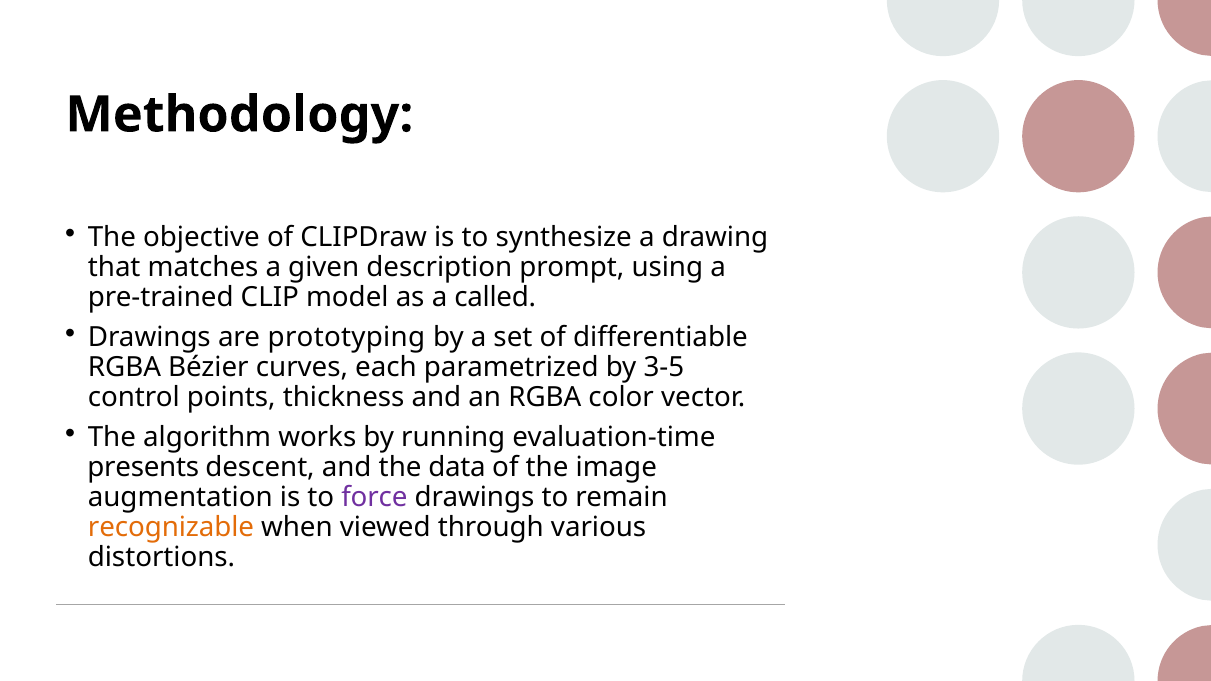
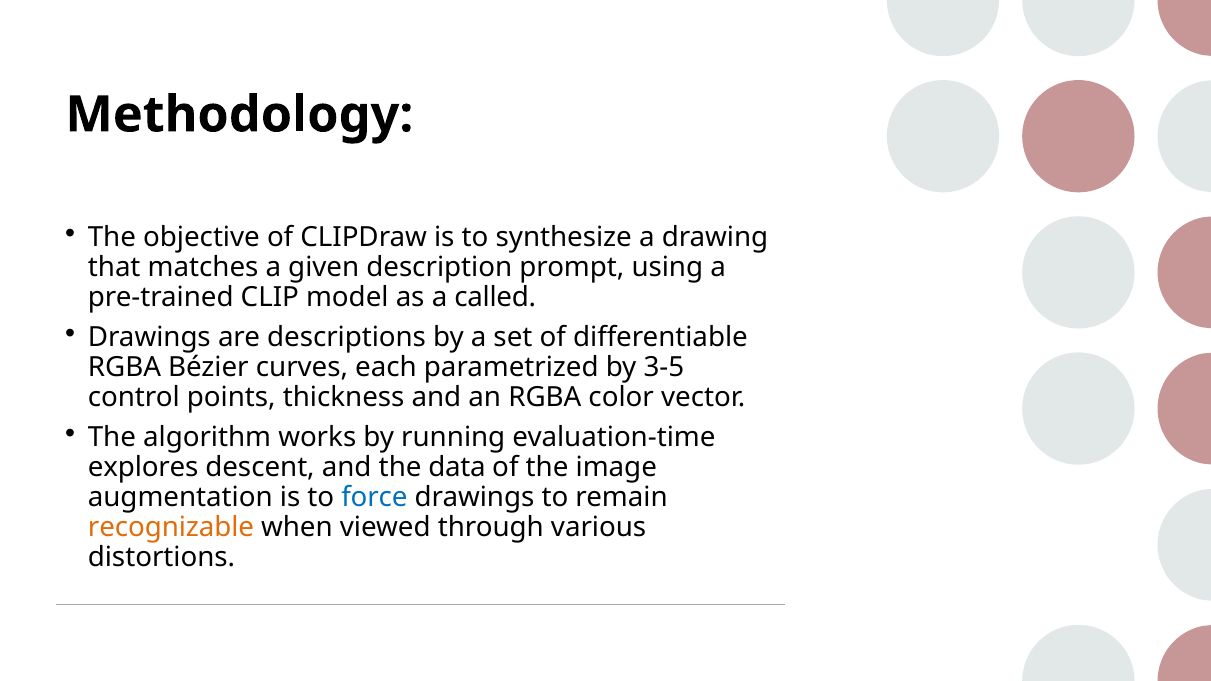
prototyping: prototyping -> descriptions (347, 338)
presents: presents -> explores (143, 468)
force colour: purple -> blue (374, 498)
